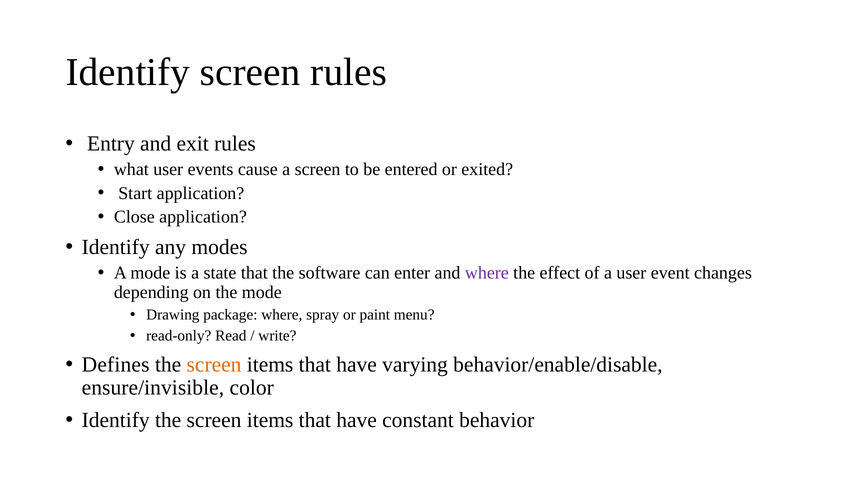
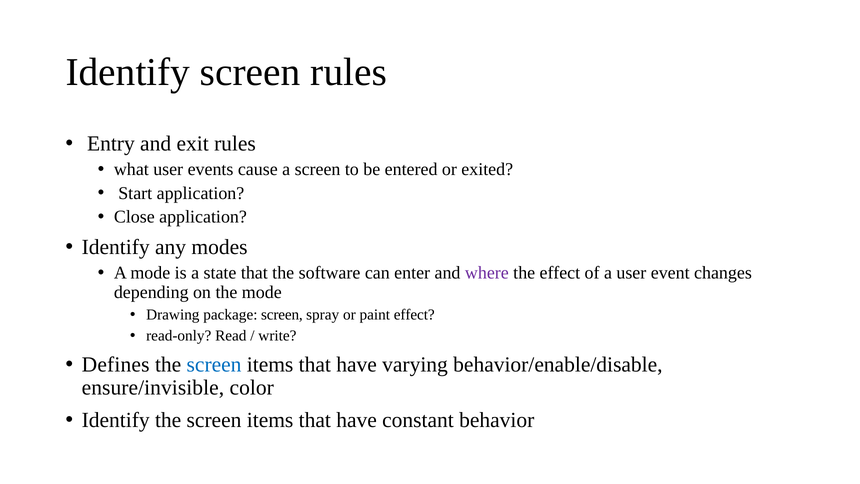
package where: where -> screen (282, 315)
paint menu: menu -> effect (414, 315)
screen colour: orange -> blue (214, 364)
